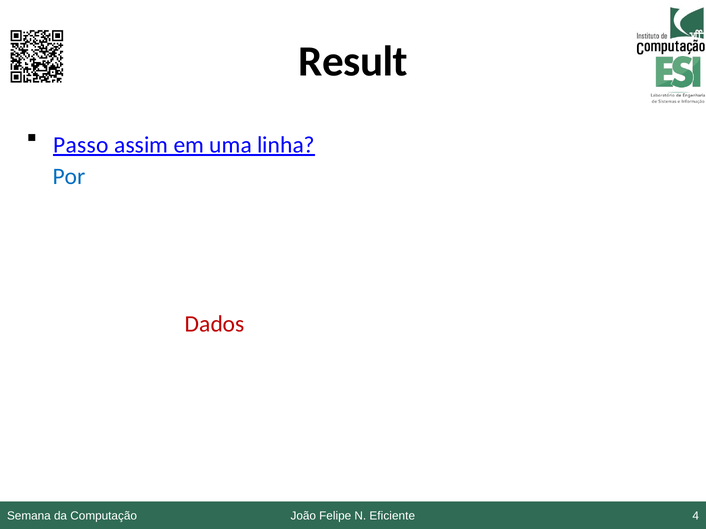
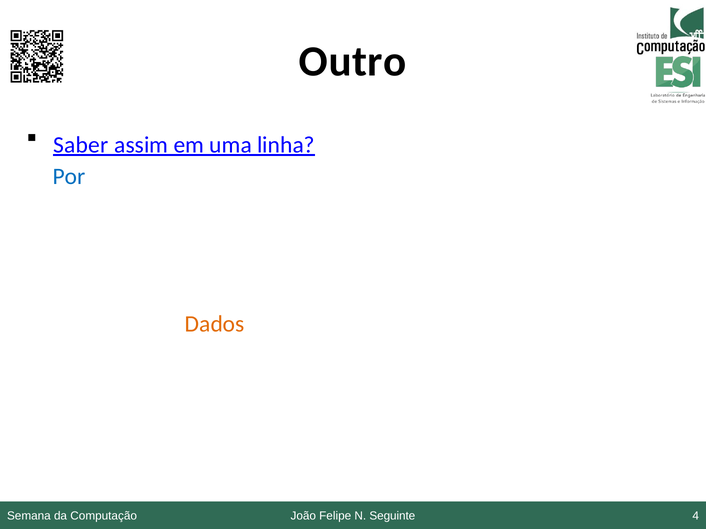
Result: Result -> Outro (353, 62)
Passo: Passo -> Saber (81, 145)
Dados colour: red -> orange (215, 324)
Eficiente: Eficiente -> Seguinte (392, 516)
